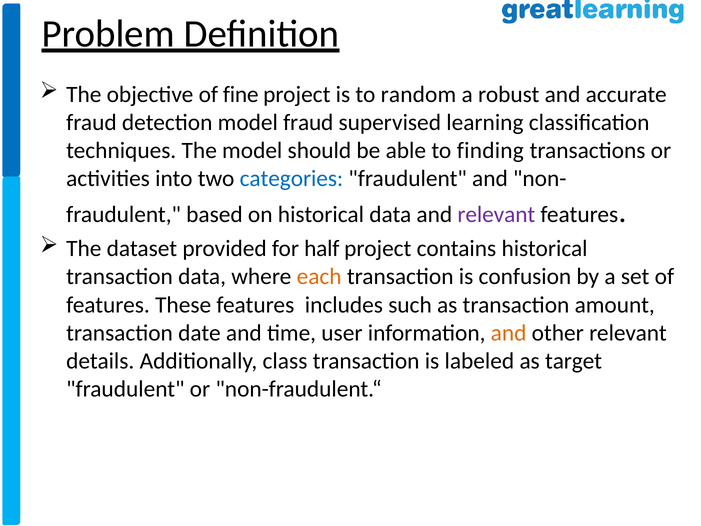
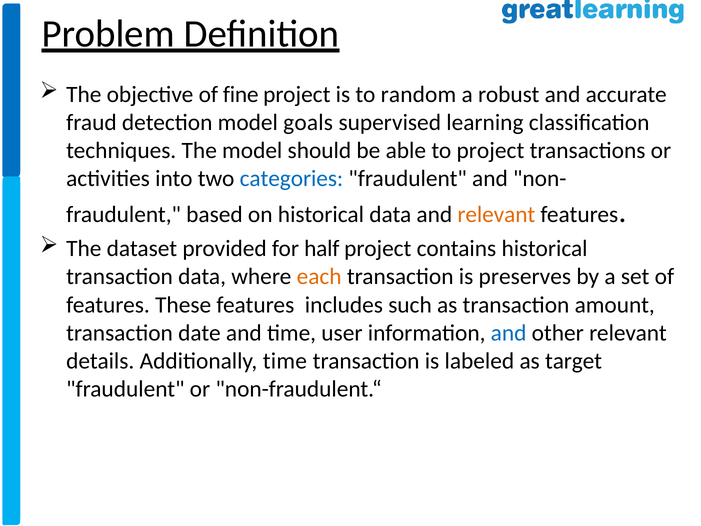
model fraud: fraud -> goals (308, 122)
to finding: finding -> project (490, 150)
relevant colour: purple -> orange (496, 214)
confusion: confusion -> preserves (525, 277)
and colour: orange -> blue (509, 333)
Additionally class: class -> time (285, 361)
